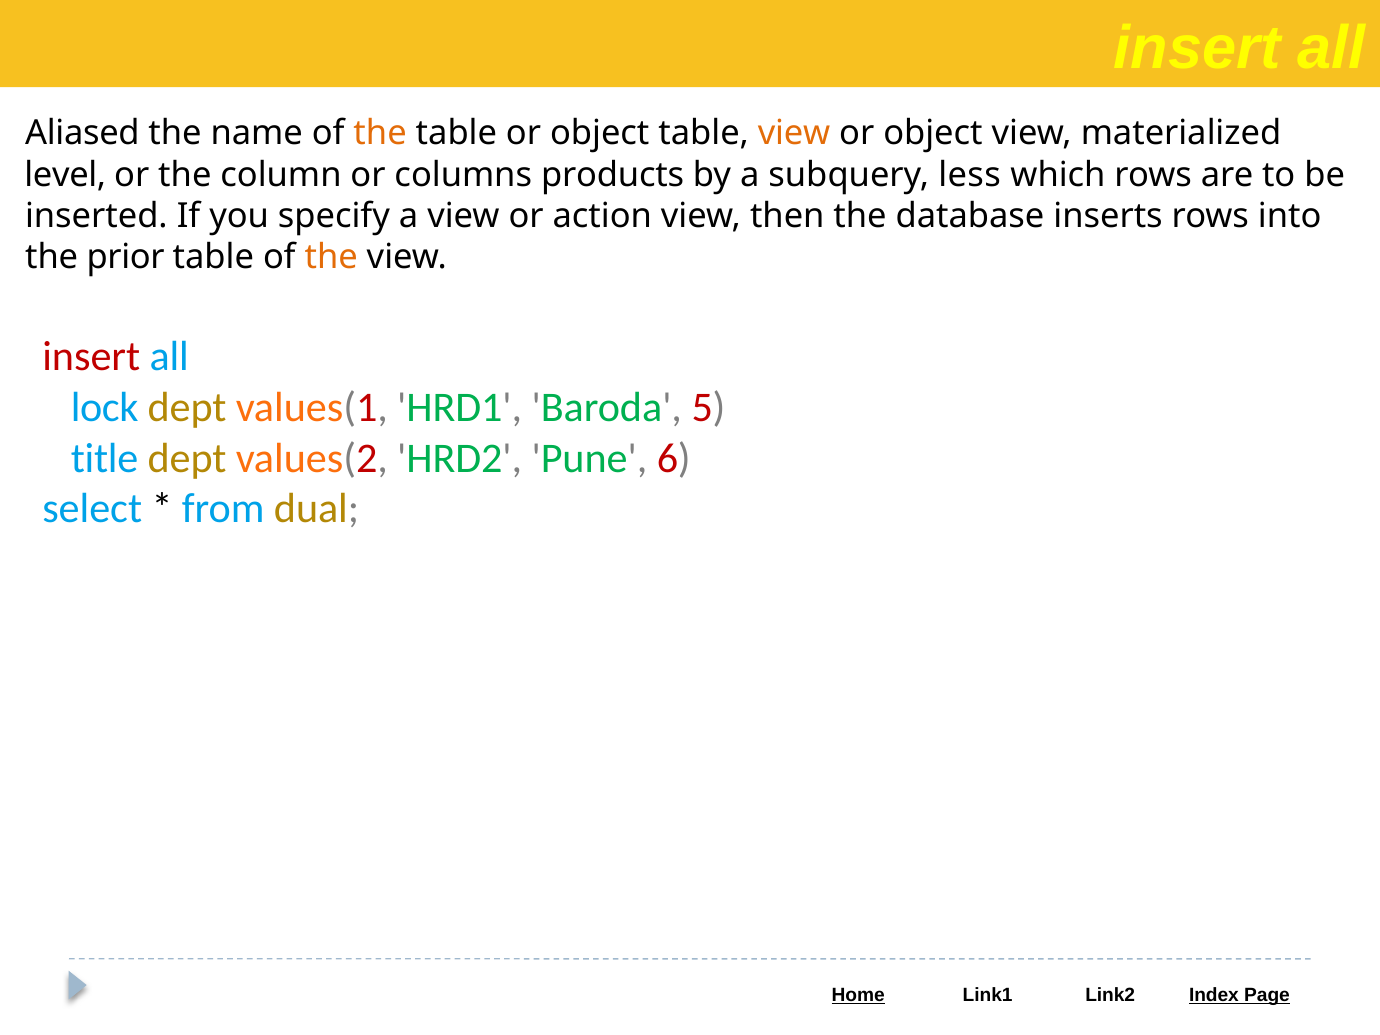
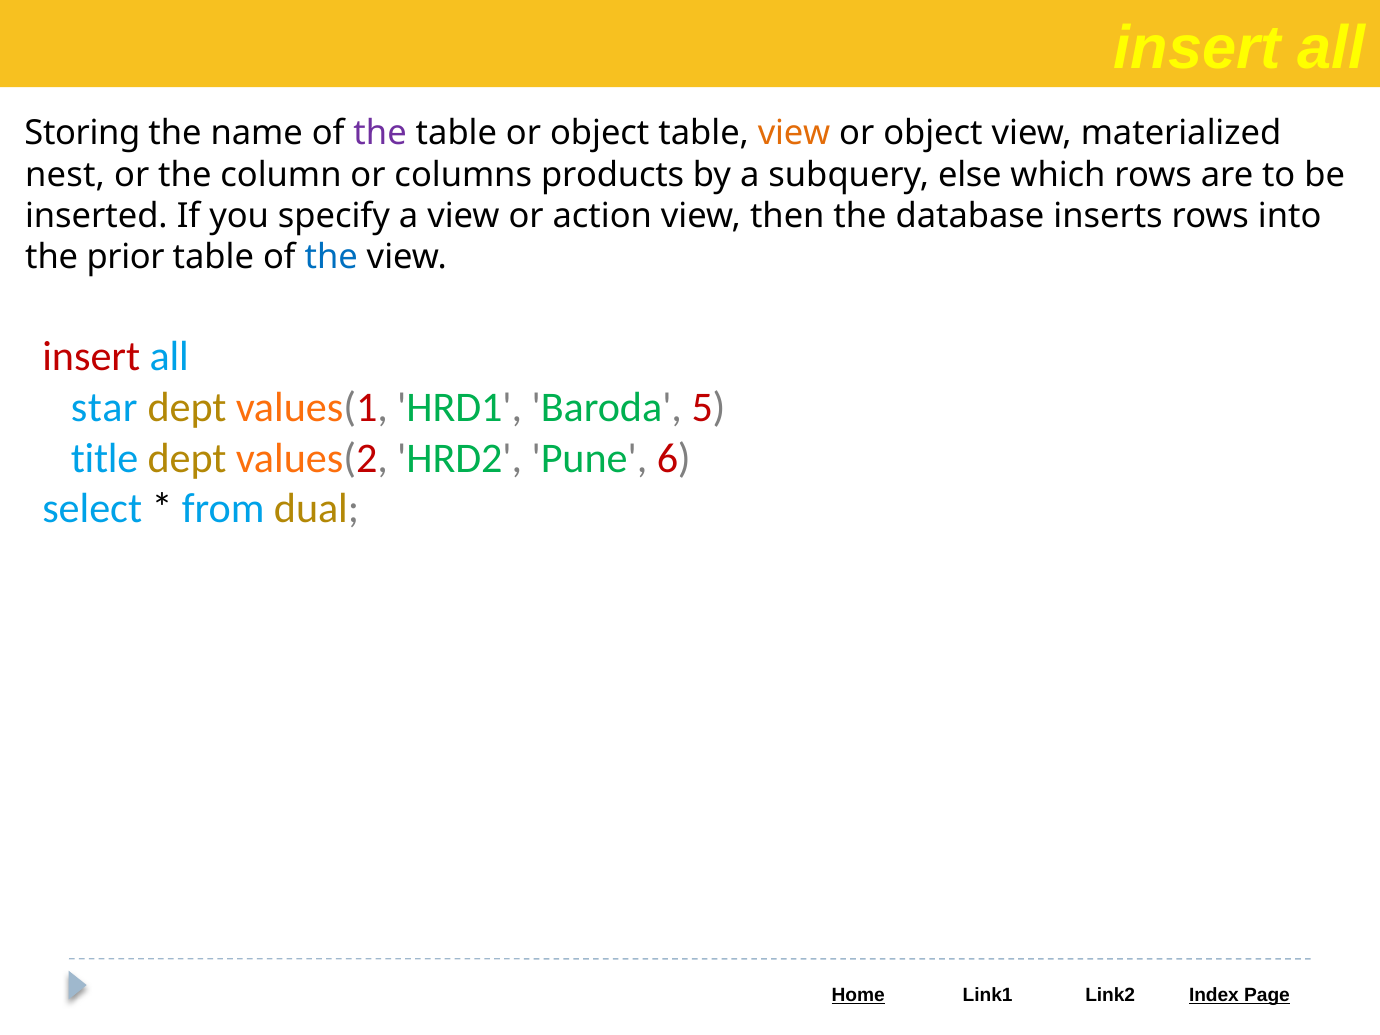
Aliased: Aliased -> Storing (82, 133)
the colour: orange -> purple (380, 133)
level: level -> nest (65, 175)
less: less -> else (970, 175)
the colour: orange -> blue (331, 258)
lock: lock -> star (104, 408)
